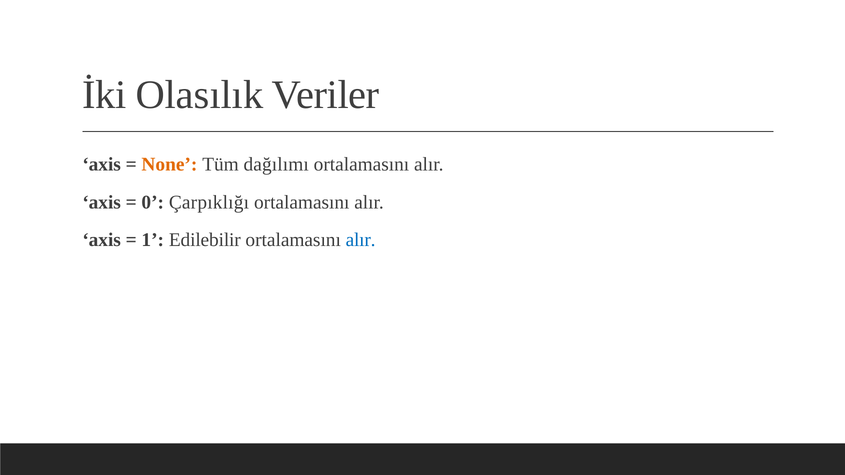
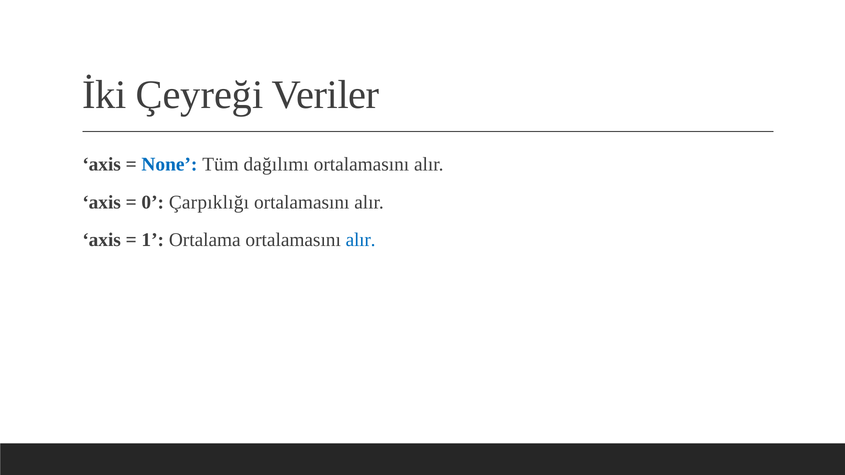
Olasılık: Olasılık -> Çeyreği (200, 95)
None colour: orange -> blue (169, 165)
Edilebilir: Edilebilir -> Ortalama (205, 240)
